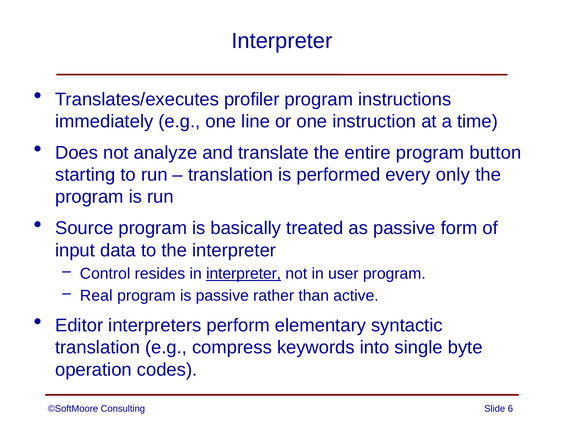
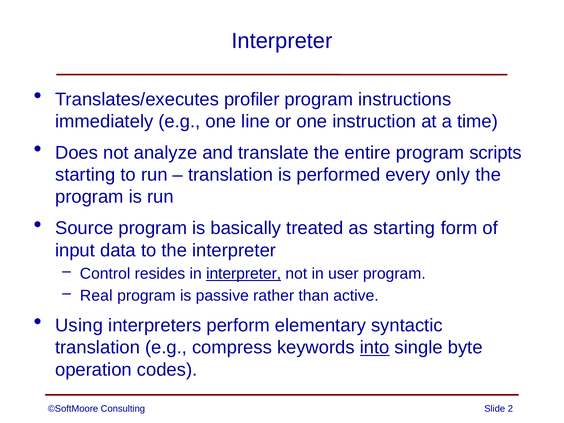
button: button -> scripts (496, 153)
as passive: passive -> starting (404, 228)
Editor: Editor -> Using (79, 325)
into underline: none -> present (375, 348)
6: 6 -> 2 (510, 409)
